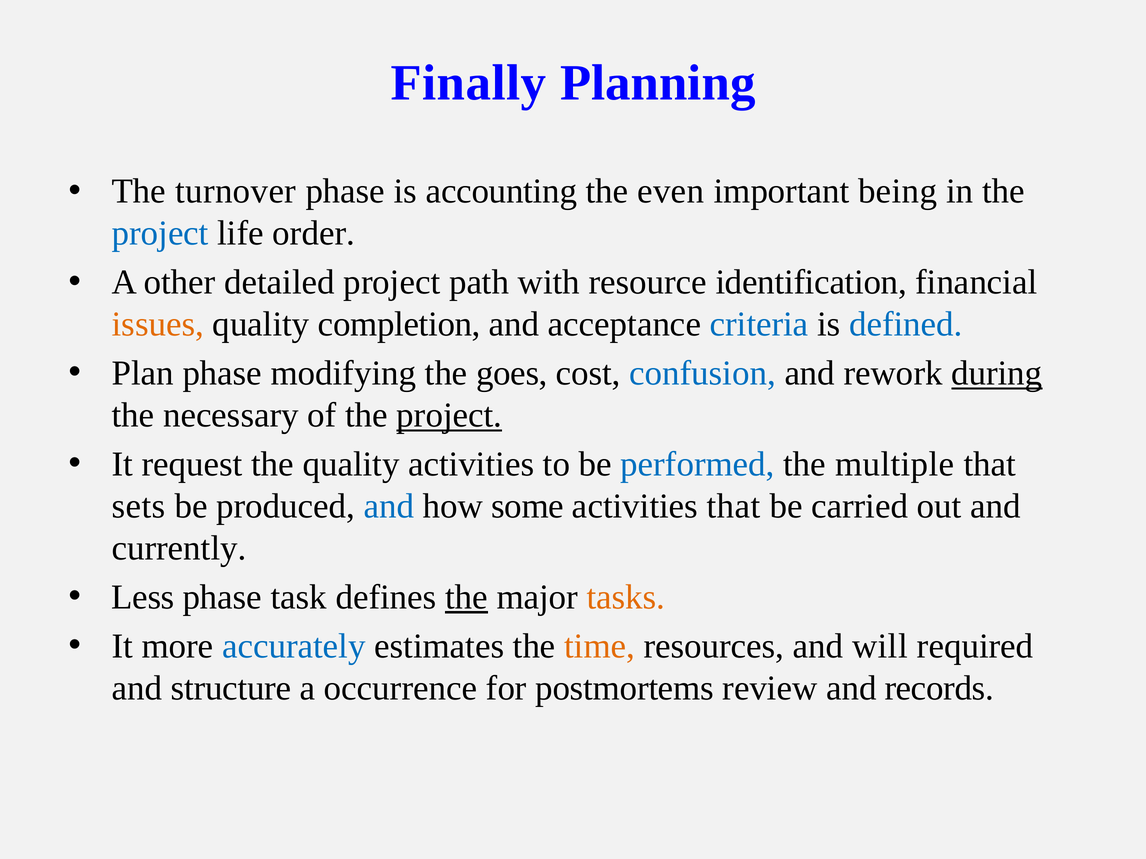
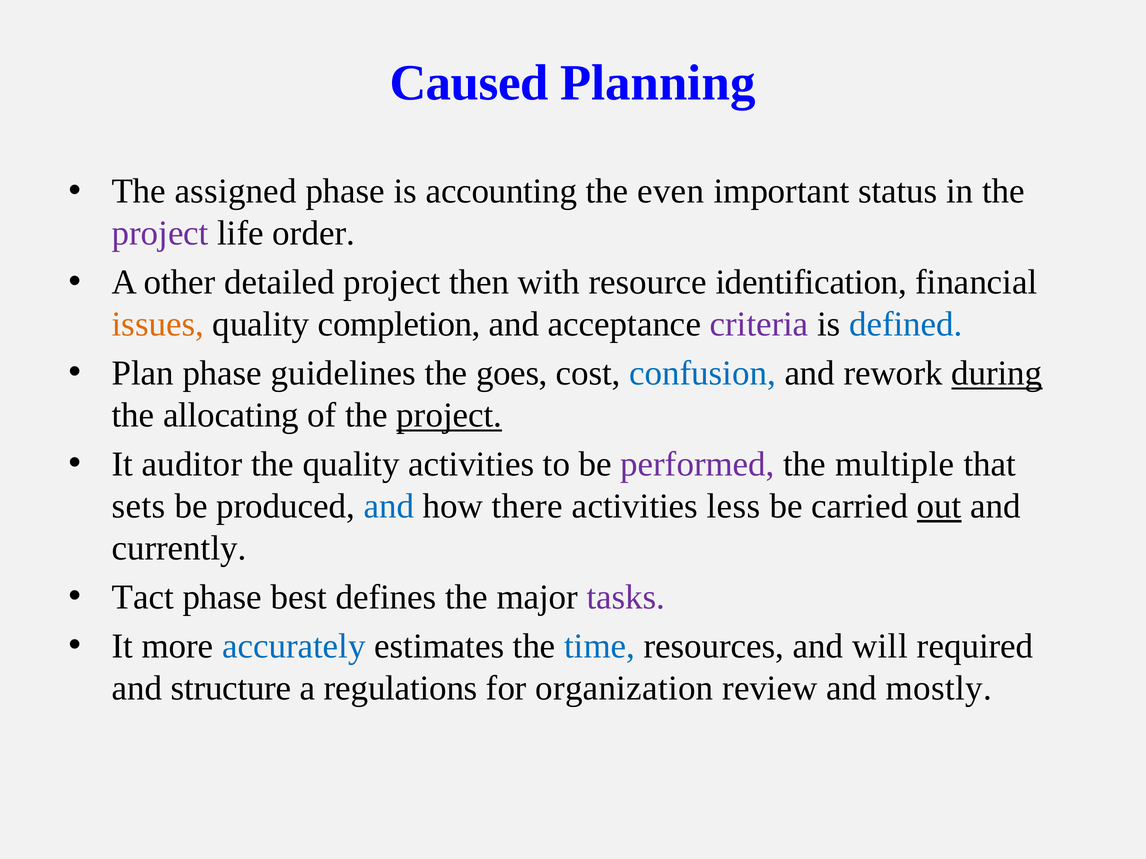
Finally: Finally -> Caused (469, 83)
turnover: turnover -> assigned (236, 192)
being: being -> status (898, 192)
project colour: blue -> purple (160, 234)
path: path -> then (479, 283)
criteria colour: blue -> purple (759, 325)
modifying: modifying -> guidelines (343, 374)
necessary: necessary -> allocating (231, 416)
request: request -> auditor (192, 465)
performed colour: blue -> purple (697, 465)
some: some -> there (527, 507)
activities that: that -> less (734, 507)
out underline: none -> present (939, 507)
Less: Less -> Tact (143, 598)
task: task -> best (299, 598)
the underline: present -> none (467, 598)
tasks colour: orange -> purple (626, 598)
time colour: orange -> blue (600, 647)
occurrence: occurrence -> regulations (401, 689)
postmortems: postmortems -> organization (624, 689)
records: records -> mostly (939, 689)
